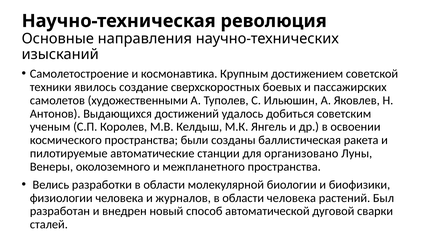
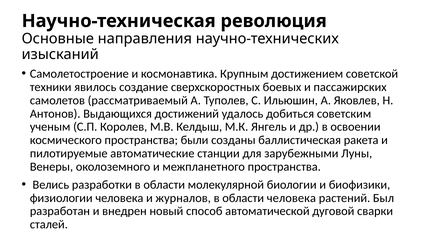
художественными: художественными -> рассматриваемый (138, 100)
организовано: организовано -> зарубежными (301, 154)
